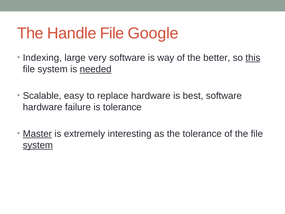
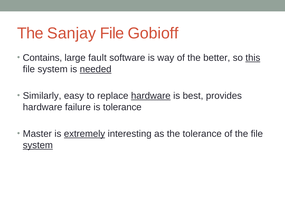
Handle: Handle -> Sanjay (72, 33)
Google: Google -> Gobioff (153, 33)
Indexing: Indexing -> Contains (42, 58)
very: very -> fault (97, 58)
Scalable: Scalable -> Similarly (42, 96)
hardware underline: none -> present (151, 96)
best software: software -> provides (224, 96)
Master underline: present -> none (37, 134)
extremely underline: none -> present (85, 134)
